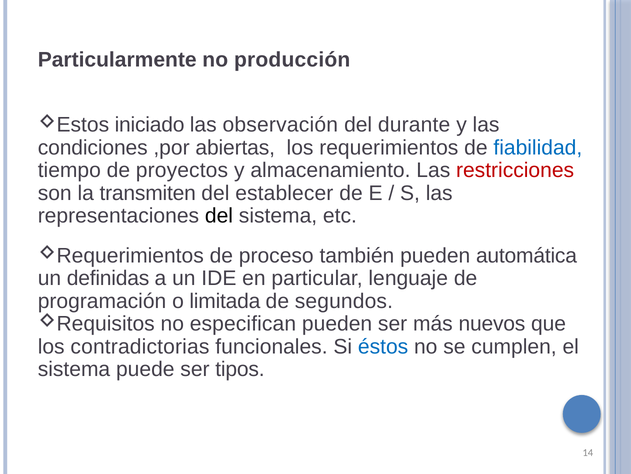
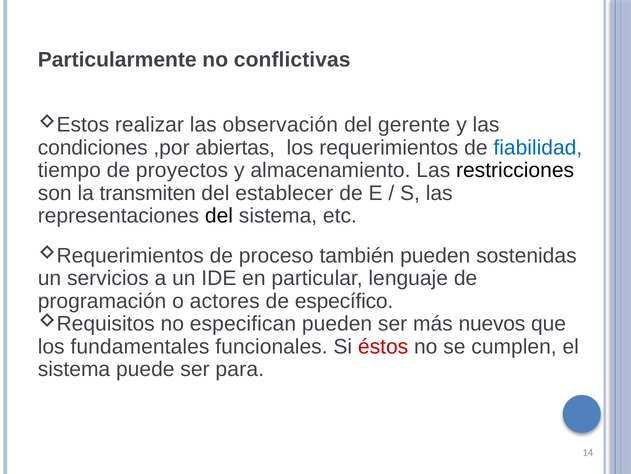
producción: producción -> conflictivas (292, 60)
iniciado: iniciado -> realizar (149, 125)
durante: durante -> gerente (414, 125)
restricciones colour: red -> black (515, 170)
automática: automática -> sostenidas (526, 255)
definidas: definidas -> servicios (108, 278)
limitada: limitada -> actores (225, 301)
segundos: segundos -> específico (344, 301)
contradictorias: contradictorias -> fundamentales (140, 346)
éstos colour: blue -> red (383, 346)
tipos: tipos -> para (240, 369)
